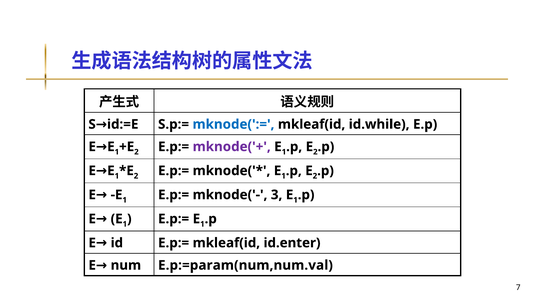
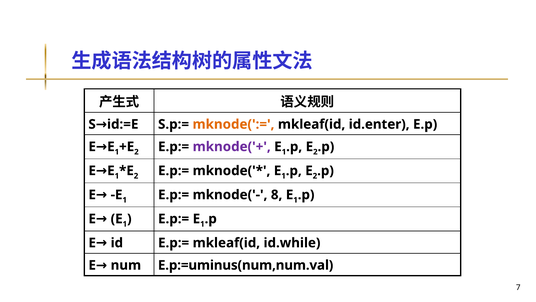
mknode(':= colour: blue -> orange (233, 124)
id.while: id.while -> id.enter (379, 124)
3: 3 -> 8 (277, 194)
id.enter: id.enter -> id.while (292, 242)
E.p:=param(num,num.val: E.p:=param(num,num.val -> E.p:=uminus(num,num.val (246, 265)
